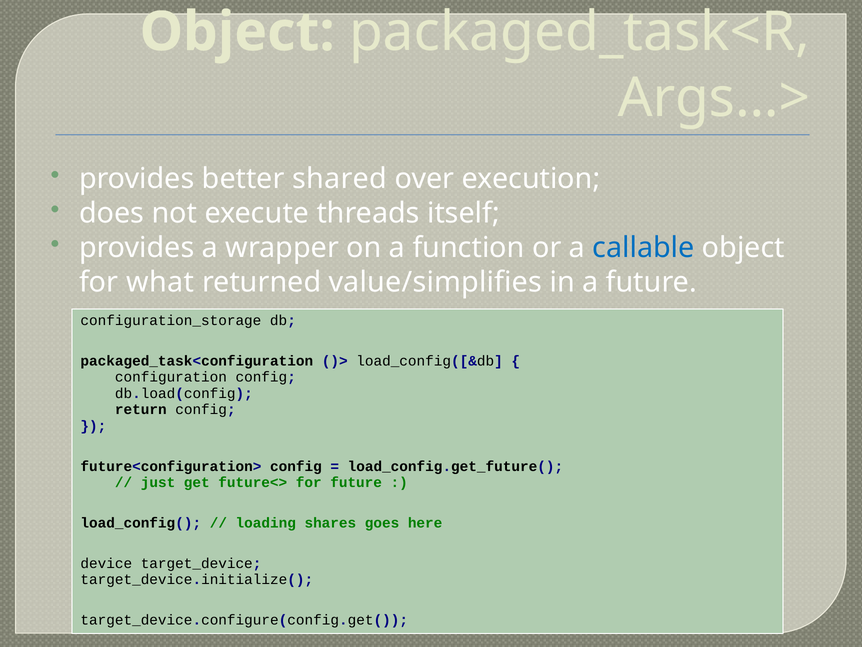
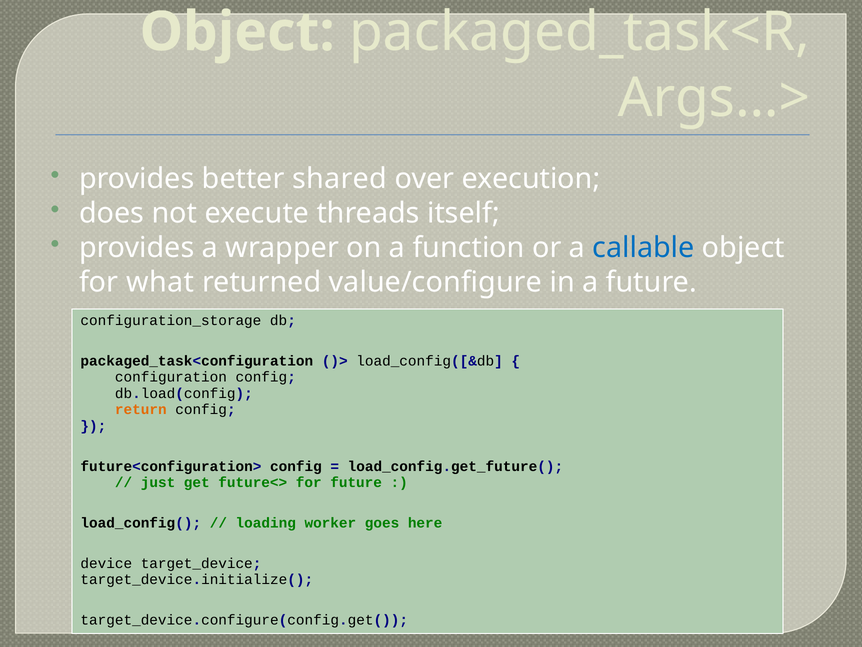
value/simplifies: value/simplifies -> value/configure (435, 282)
return colour: black -> orange (141, 409)
shares: shares -> worker (330, 523)
